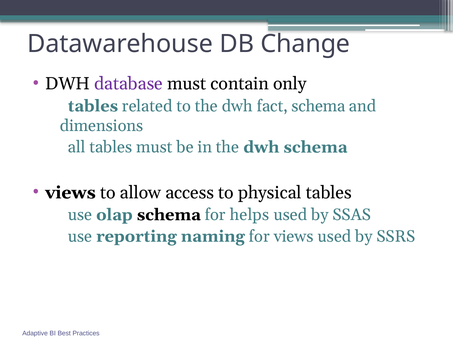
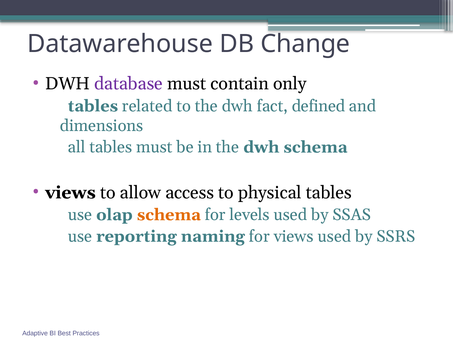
fact schema: schema -> defined (318, 106)
schema colour: black -> orange (169, 215)
helps: helps -> levels (250, 215)
